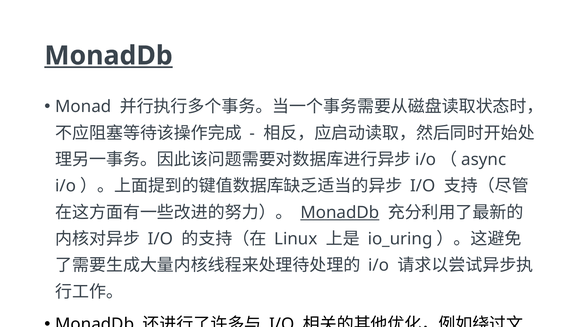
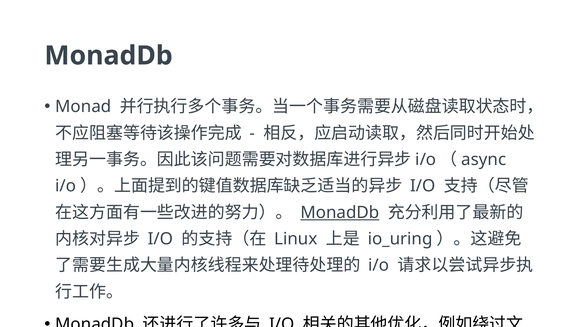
MonadDb underline: present -> none (109, 56)
